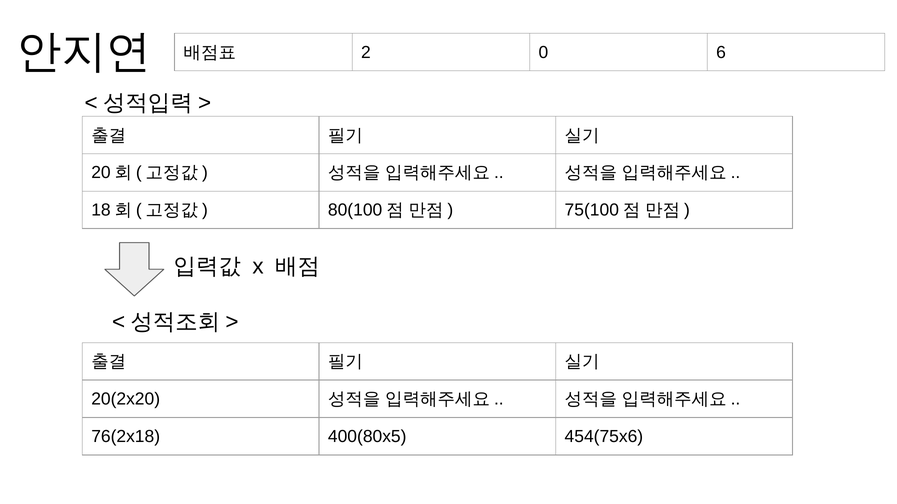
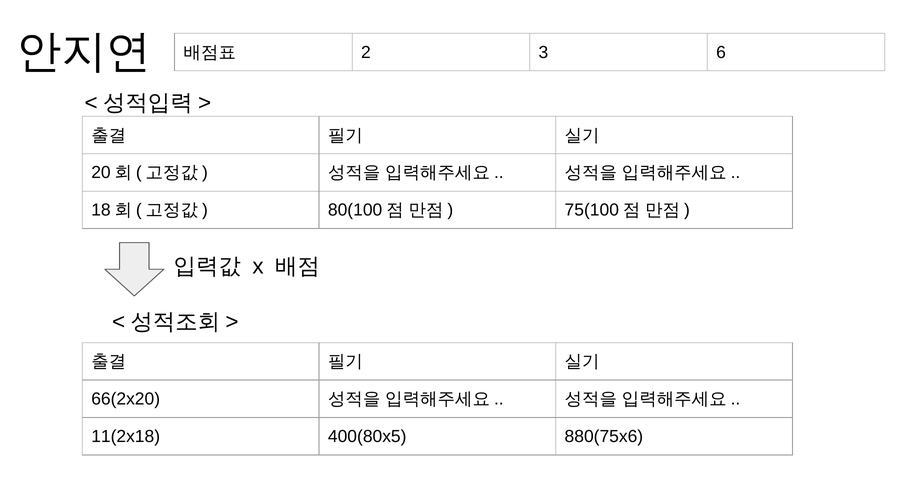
0: 0 -> 3 (543, 52)
20(2x20: 20(2x20 -> 66(2x20 (126, 400)
76(2x18: 76(2x18 -> 11(2x18 (126, 437)
454(75x6: 454(75x6 -> 880(75x6 (604, 437)
